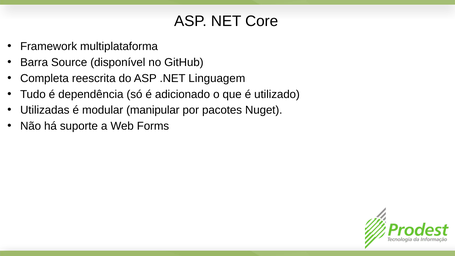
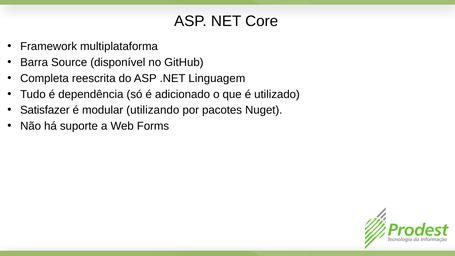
Utilizadas: Utilizadas -> Satisfazer (45, 110)
manipular: manipular -> utilizando (153, 110)
